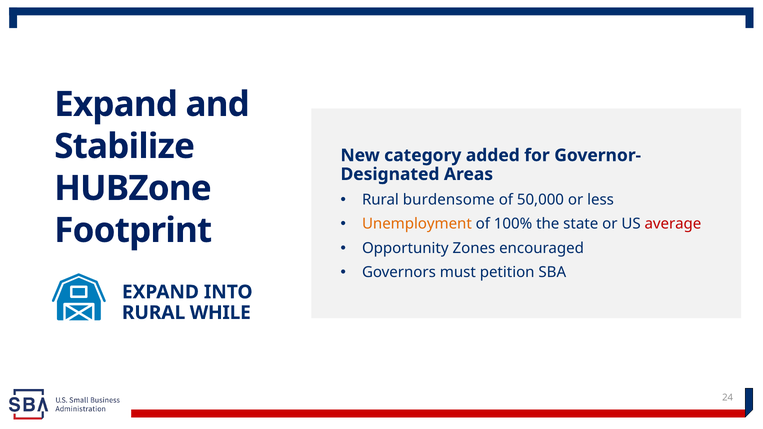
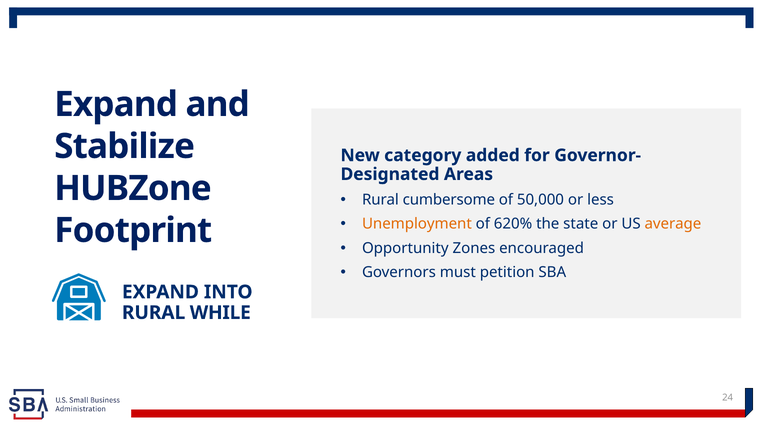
burdensome: burdensome -> cumbersome (449, 200)
100%: 100% -> 620% (513, 224)
average colour: red -> orange (673, 224)
